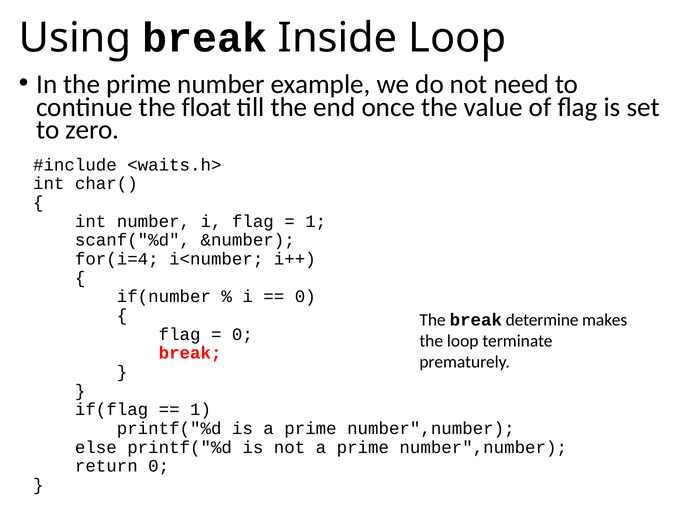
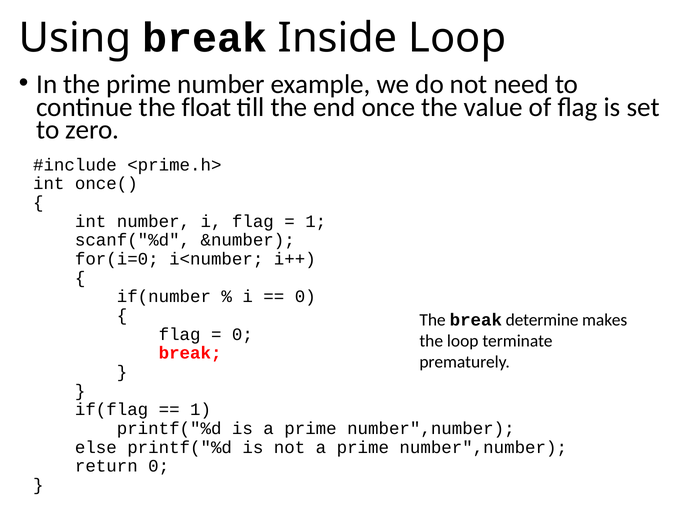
<waits.h>: <waits.h> -> <prime.h> (174, 165)
char(: char( -> once( (106, 184)
for(i=4: for(i=4 -> for(i=0 (117, 259)
